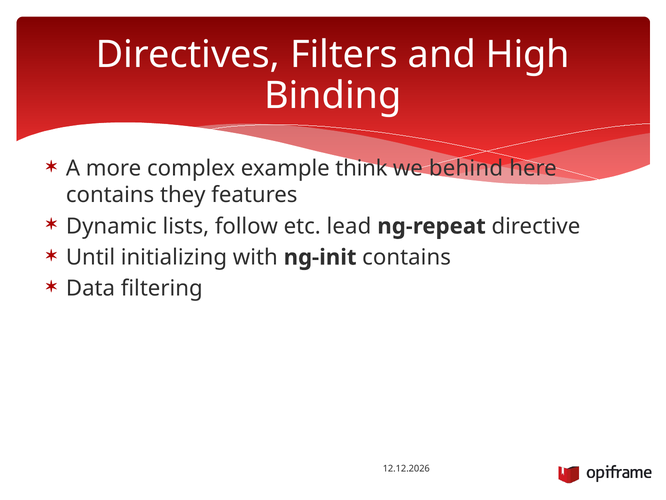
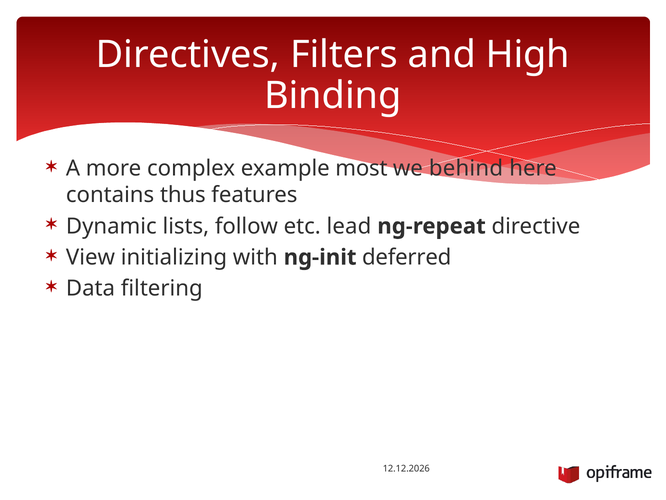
think: think -> most (361, 168)
they: they -> thus (183, 195)
Until: Until -> View (90, 257)
ng-init contains: contains -> deferred (407, 257)
